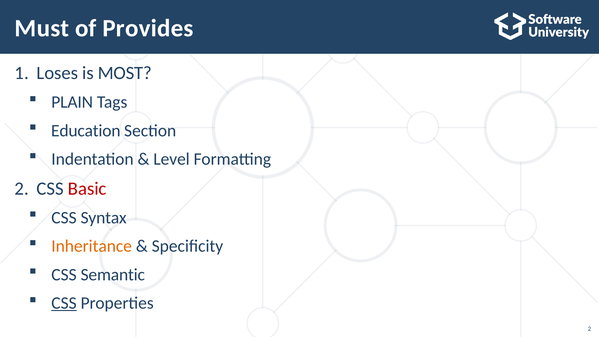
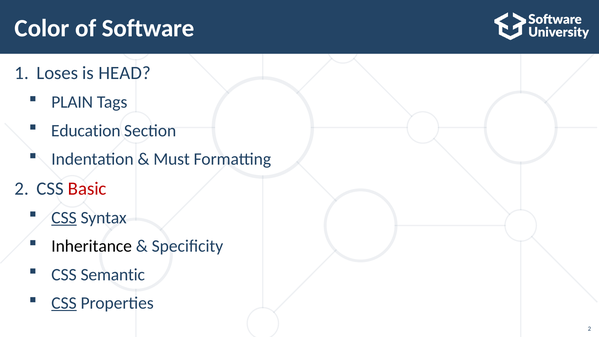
Must: Must -> Color (42, 28)
Provides: Provides -> Software (148, 28)
MOST: MOST -> HEAD (125, 73)
Level: Level -> Must (172, 159)
CSS underline: none -> present (64, 218)
Inheritance colour: orange -> black (92, 246)
